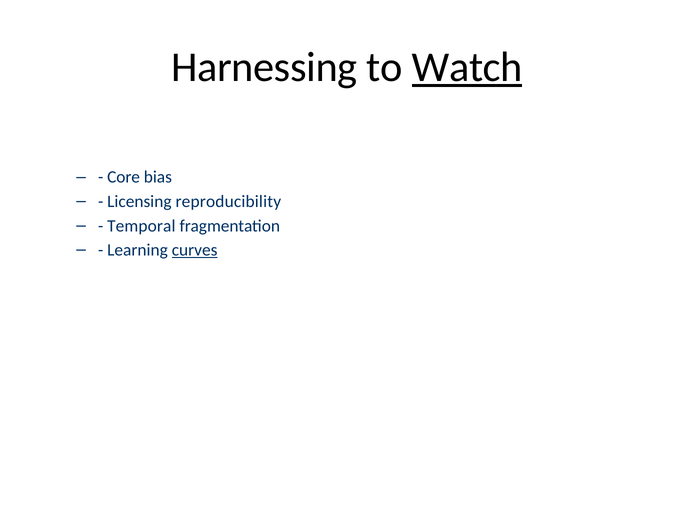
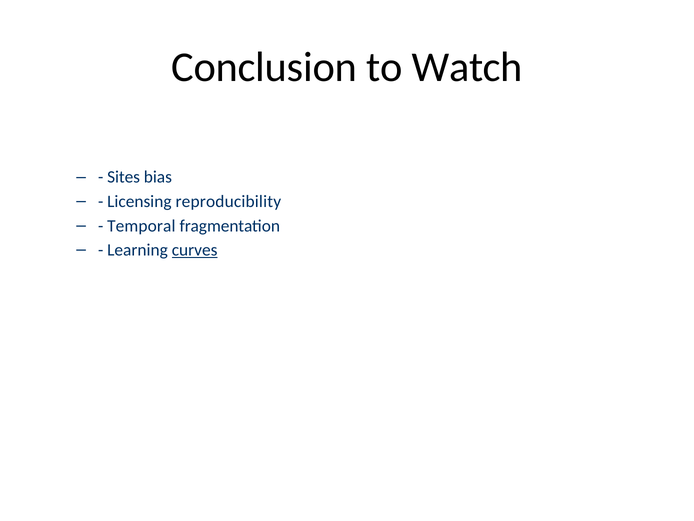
Harnessing: Harnessing -> Conclusion (264, 67)
Watch underline: present -> none (467, 67)
Core: Core -> Sites (124, 177)
